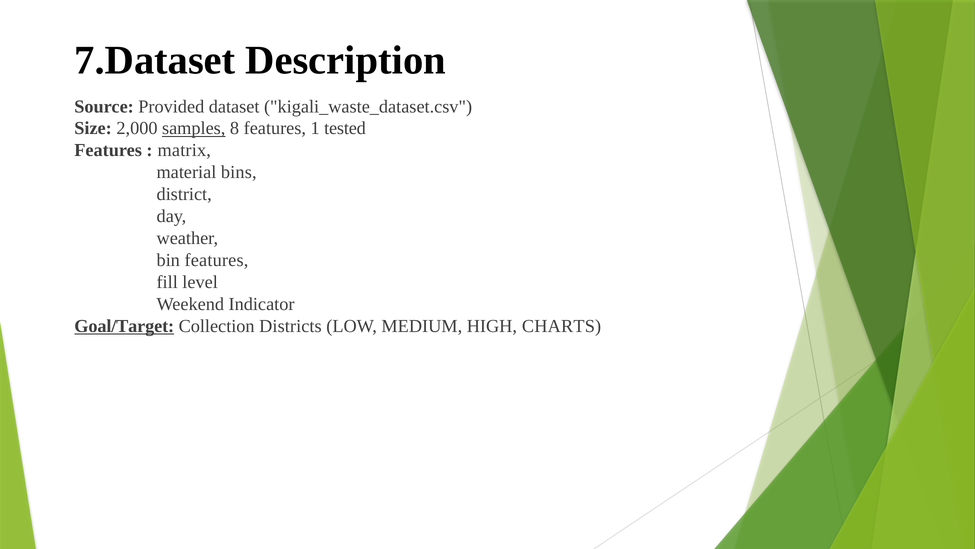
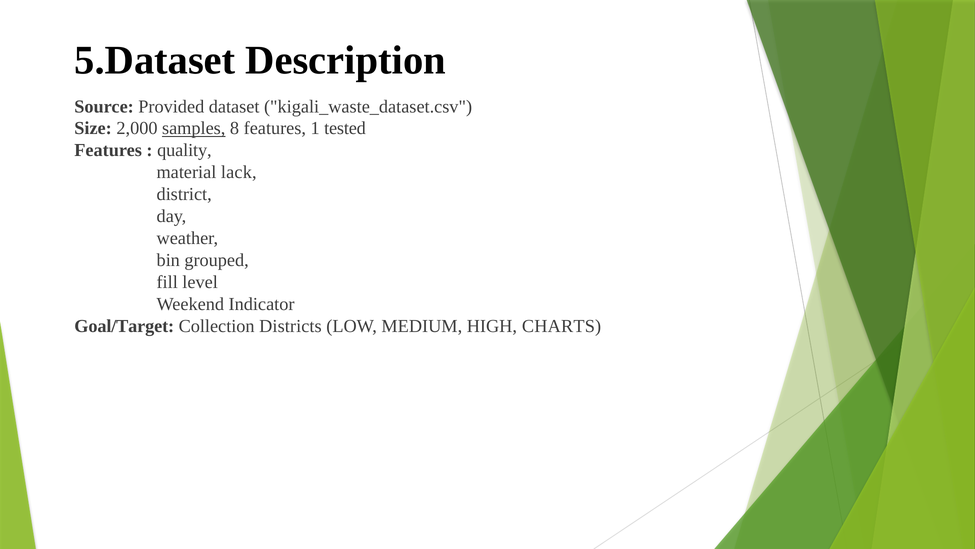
7.Dataset: 7.Dataset -> 5.Dataset (155, 60)
matrix: matrix -> quality (184, 150)
bins: bins -> lack (239, 172)
bin features: features -> grouped (217, 260)
Goal/Target underline: present -> none (124, 326)
